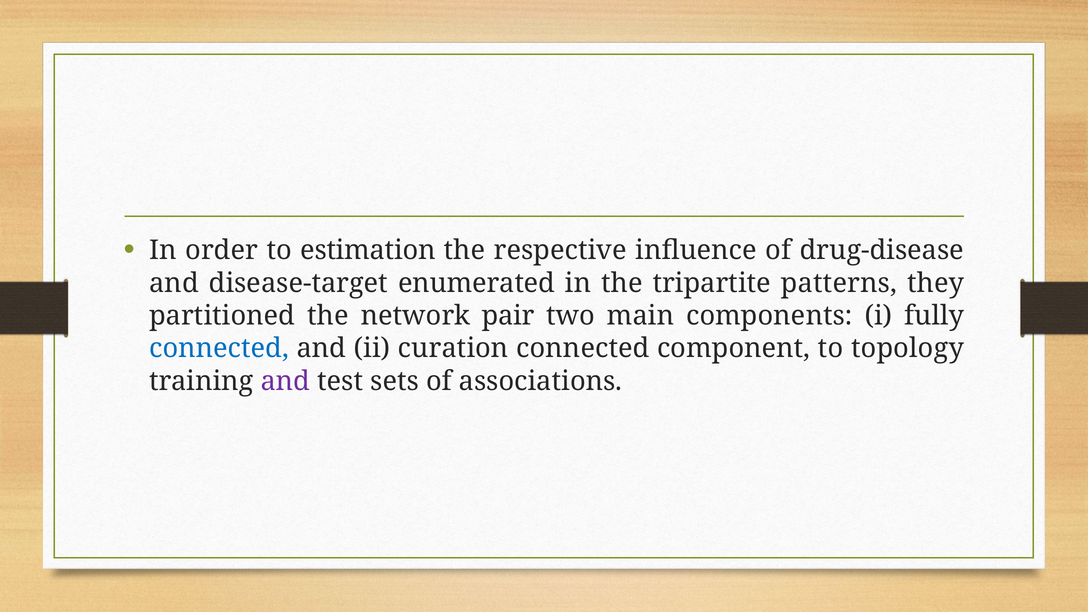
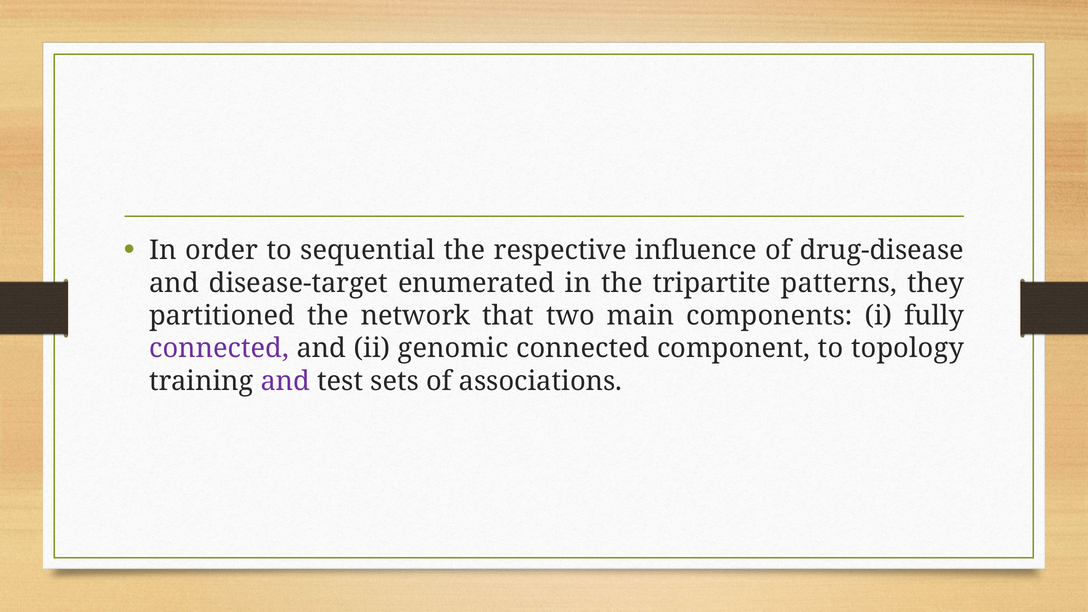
estimation: estimation -> sequential (368, 250)
pair: pair -> that (508, 316)
connected colour: blue -> purple (219, 348)
curation: curation -> genomic (453, 348)
